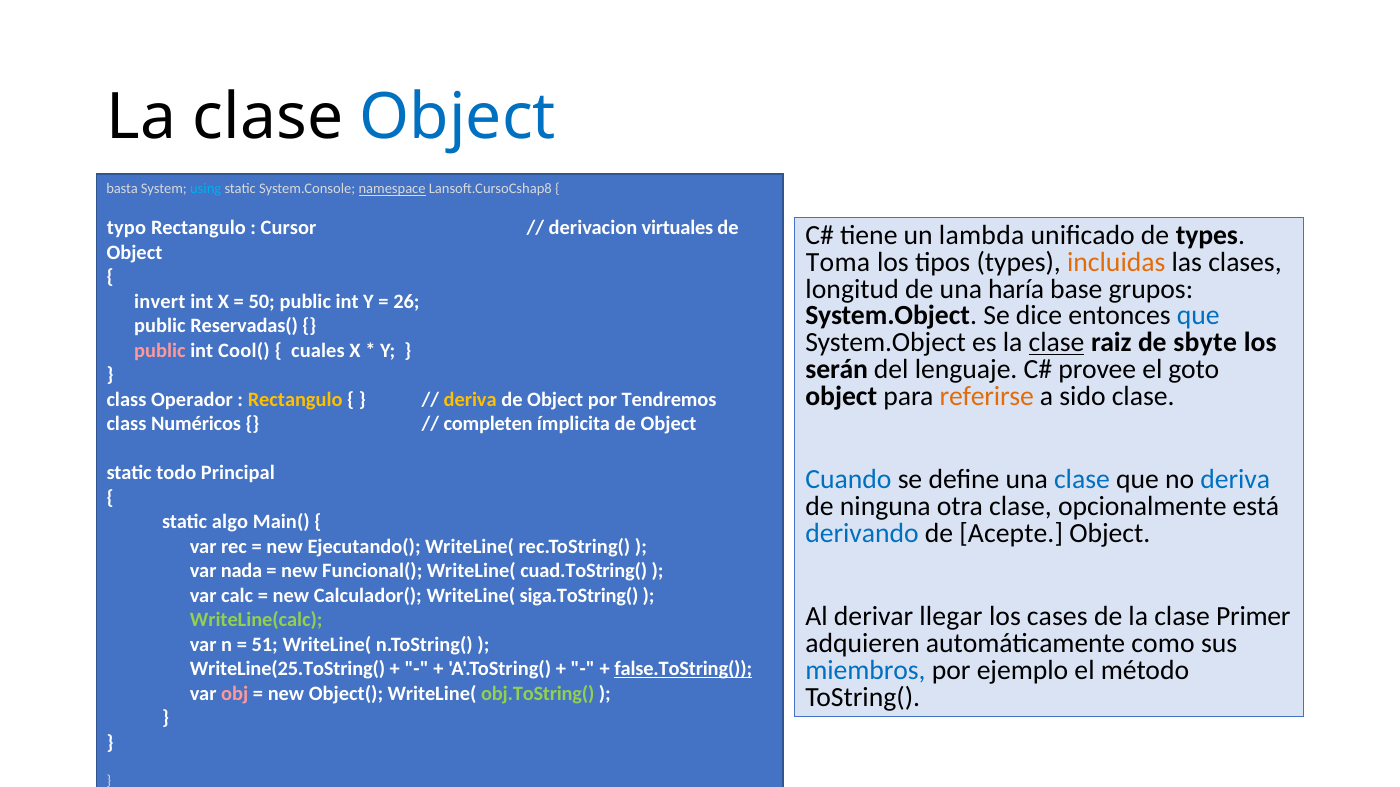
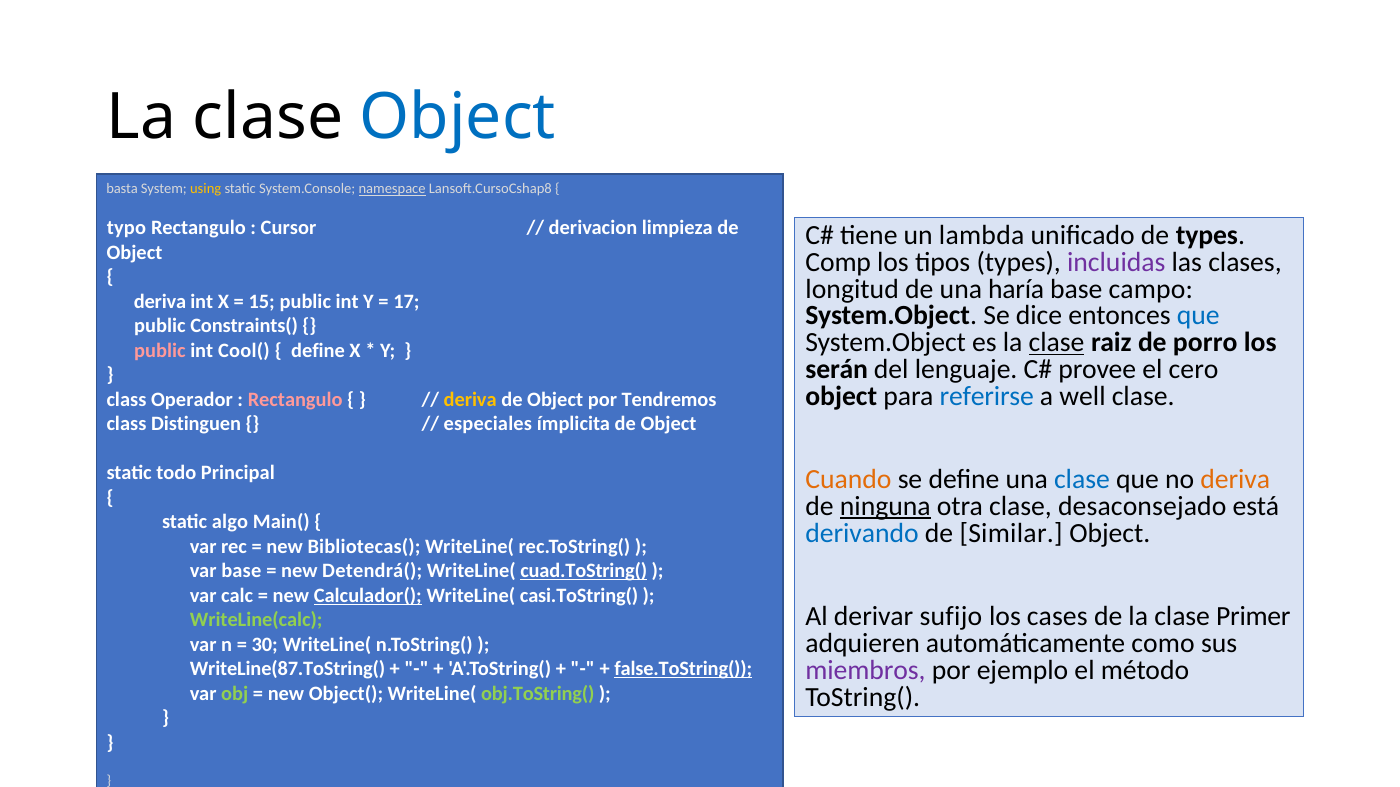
using colour: light blue -> yellow (206, 189)
virtuales: virtuales -> limpieza (677, 228)
Toma: Toma -> Comp (838, 262)
incluidas colour: orange -> purple (1116, 262)
grupos: grupos -> campo (1151, 289)
invert: invert -> deriva (160, 302)
50: 50 -> 15 (262, 302)
26: 26 -> 17 (406, 302)
Reservadas(: Reservadas( -> Constraints( (244, 326)
sbyte: sbyte -> porro (1205, 343)
cuales: cuales -> define (318, 351)
goto: goto -> cero (1194, 370)
referirse colour: orange -> blue (987, 397)
sido: sido -> well (1082, 397)
Rectangulo colour: yellow -> pink (295, 400)
Numéricos: Numéricos -> Distinguen (196, 424)
completen: completen -> especiales (488, 424)
Cuando colour: blue -> orange (848, 480)
deriva colour: blue -> orange (1235, 480)
ninguna underline: none -> present (885, 507)
opcionalmente: opcionalmente -> desaconsejado (1142, 507)
Acepte: Acepte -> Similar (1011, 534)
Ejecutando(: Ejecutando( -> Bibliotecas( (364, 547)
var nada: nada -> base (241, 571)
Funcional(: Funcional( -> Detendrá( (372, 571)
cuad.ToString( underline: none -> present (584, 571)
Calculador( underline: none -> present (368, 596)
siga.ToString(: siga.ToString( -> casi.ToString( (579, 596)
llegar: llegar -> sufijo (951, 617)
51: 51 -> 30 (265, 645)
miembros colour: blue -> purple (866, 670)
WriteLine(25.ToString(: WriteLine(25.ToString( -> WriteLine(87.ToString( (288, 669)
obj colour: pink -> light green (235, 694)
